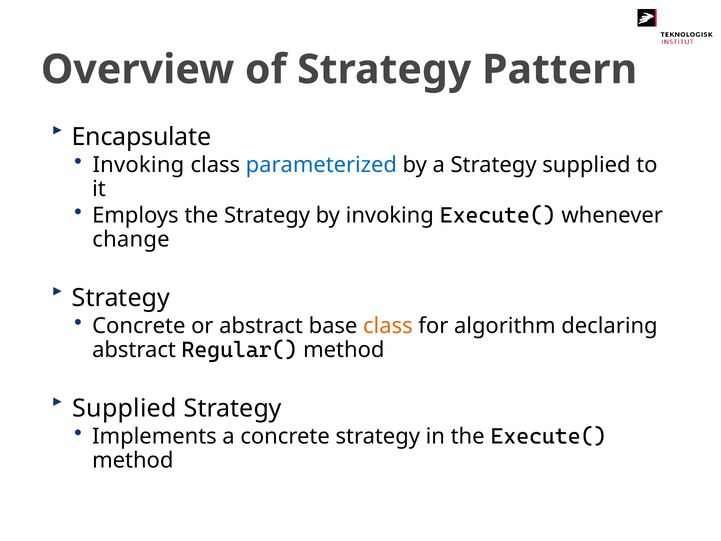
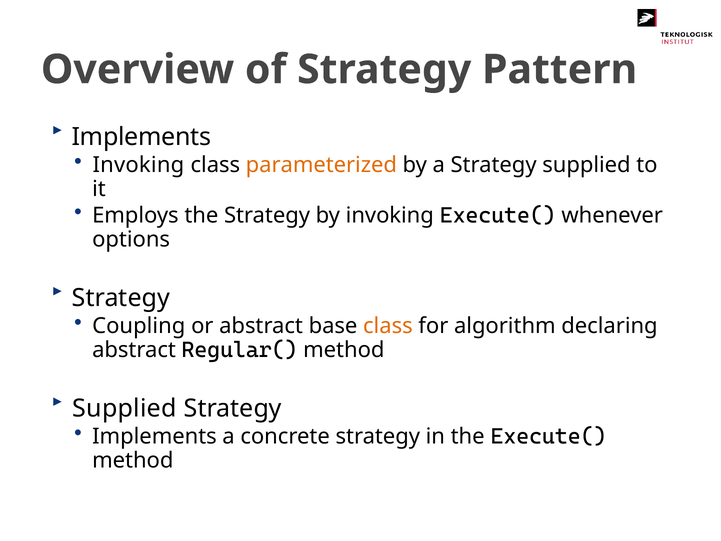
Encapsulate: Encapsulate -> Implements (141, 137)
parameterized colour: blue -> orange (321, 165)
change: change -> options (131, 239)
Concrete: Concrete -> Coupling (139, 326)
